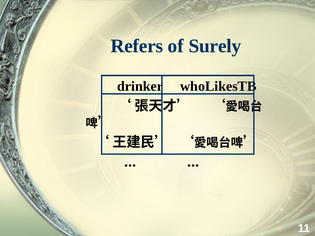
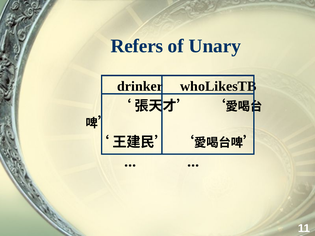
Surely: Surely -> Unary (215, 46)
